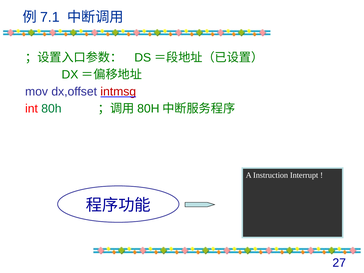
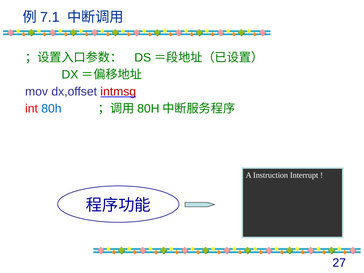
80h colour: green -> blue (51, 109)
